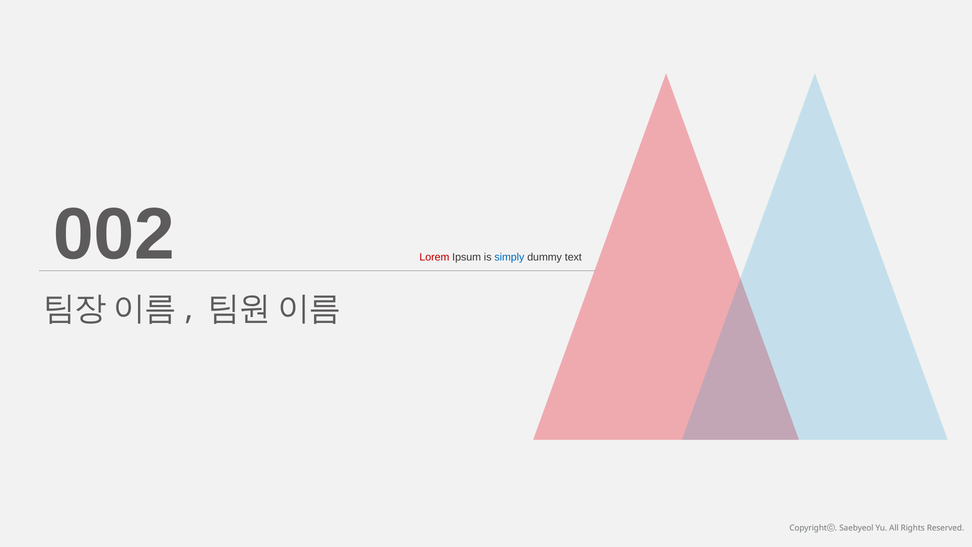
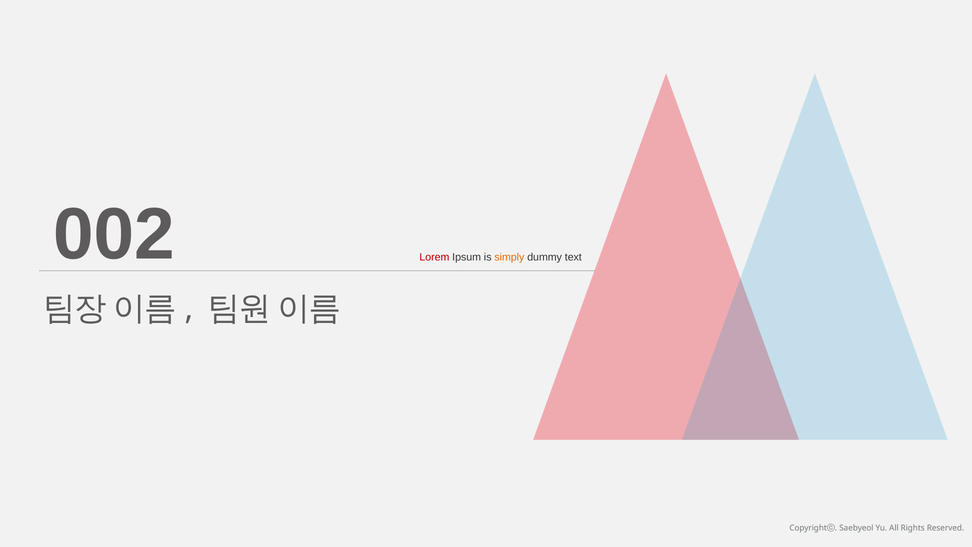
simply colour: blue -> orange (509, 257)
